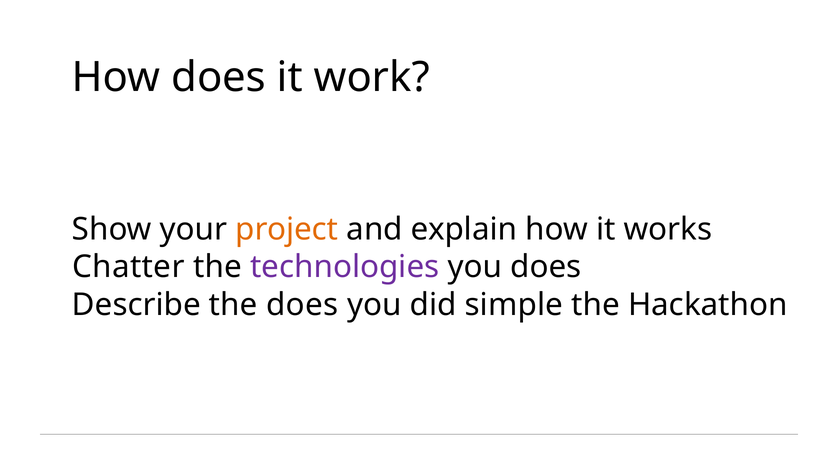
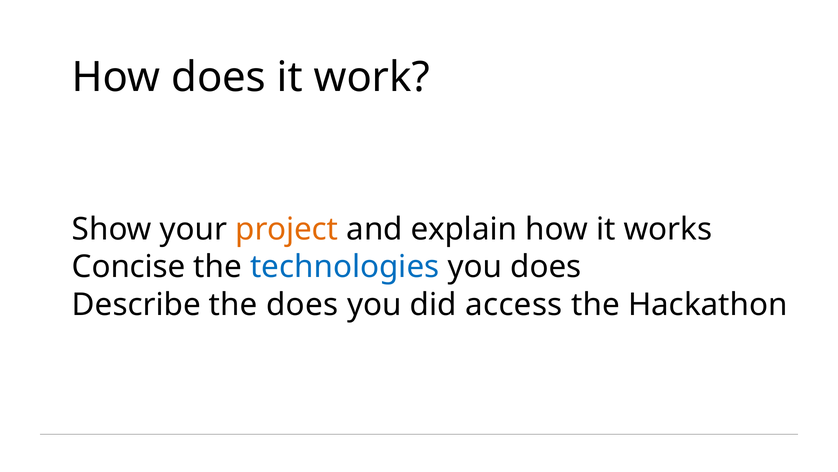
Chatter: Chatter -> Concise (129, 267)
technologies colour: purple -> blue (345, 267)
simple: simple -> access (514, 304)
